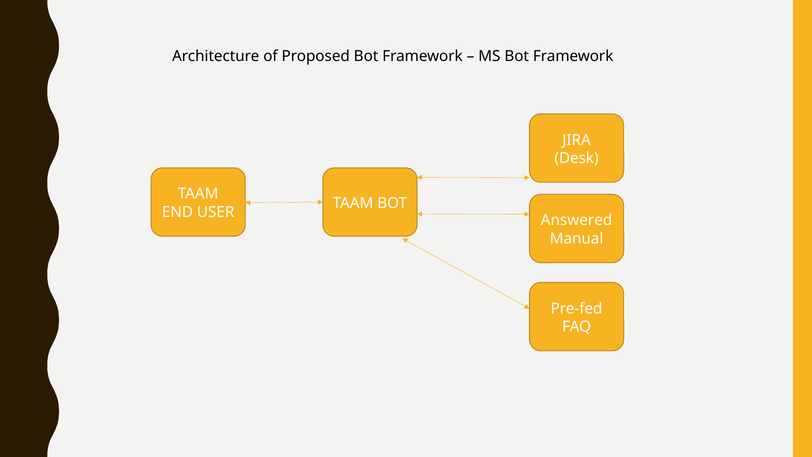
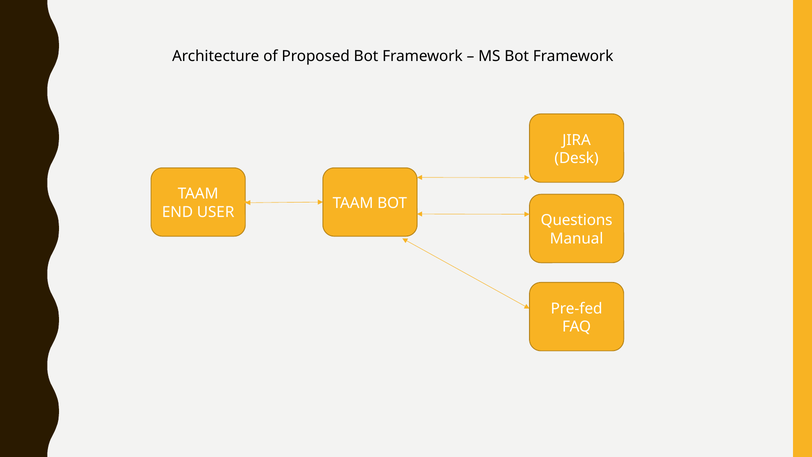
Answered: Answered -> Questions (577, 220)
